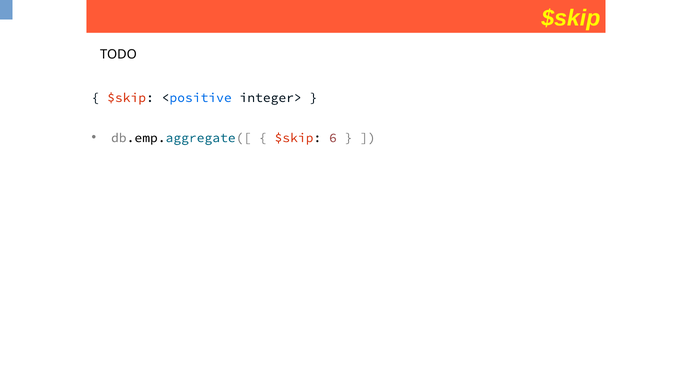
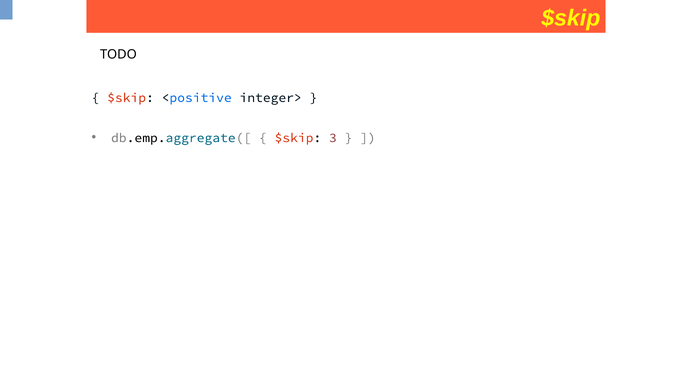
6: 6 -> 3 (333, 138)
